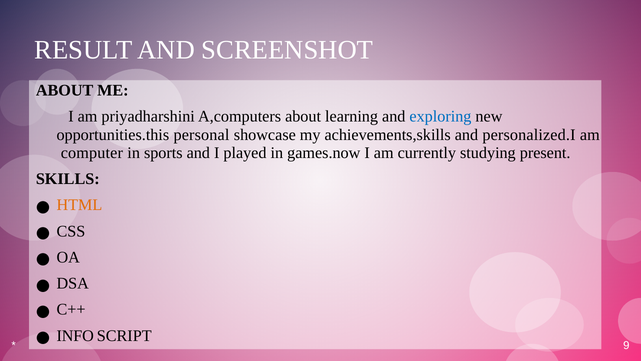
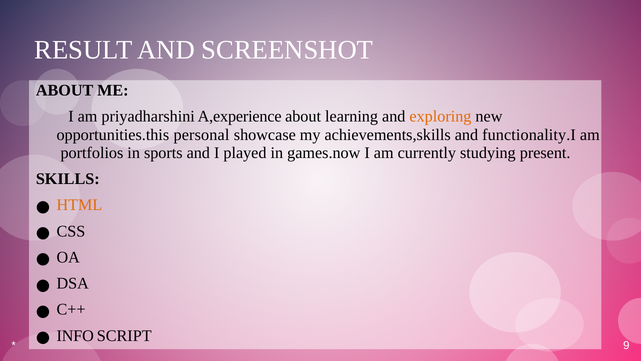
A,computers: A,computers -> A,experience (240, 116)
exploring colour: blue -> orange (440, 116)
personalized.I: personalized.I -> functionality.I (529, 135)
computer: computer -> portfolios (92, 153)
